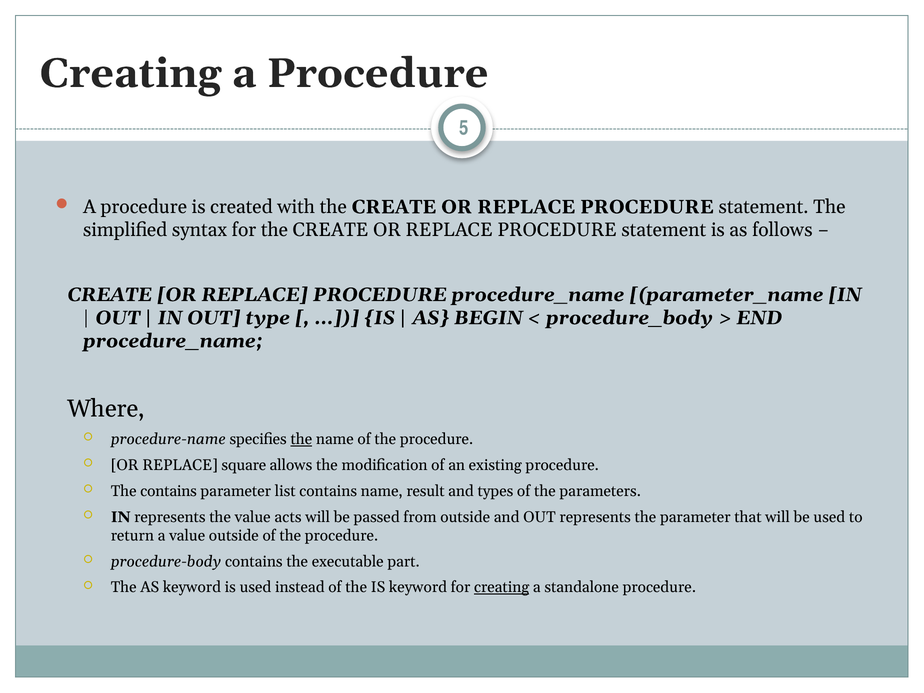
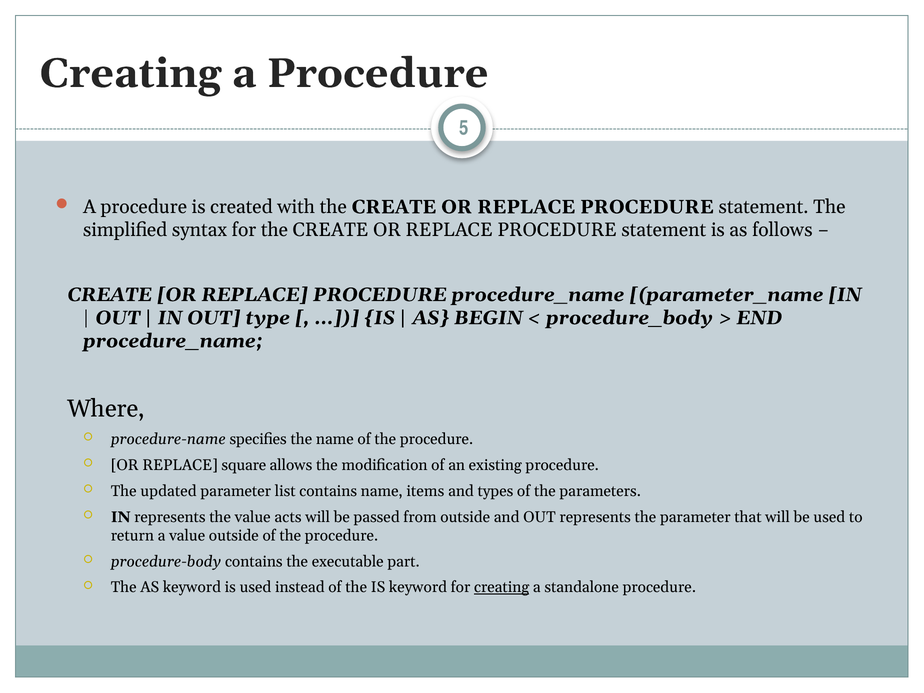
the underline: present -> none (301, 439)
The contains: contains -> updated (168, 491)
result: result -> items (425, 491)
